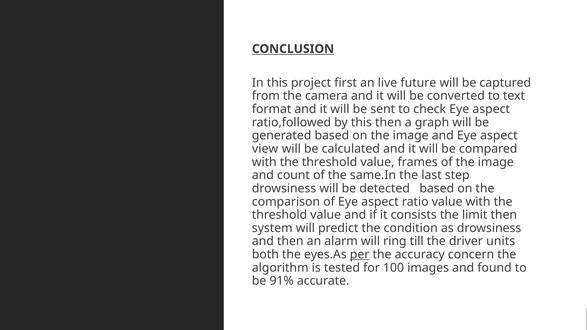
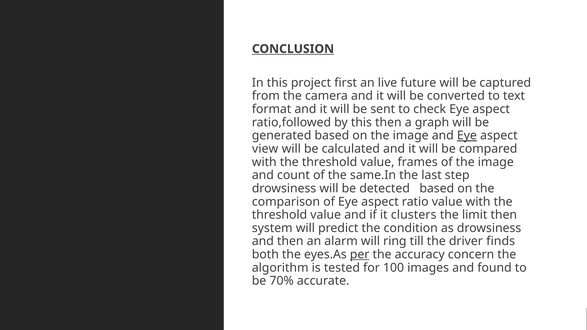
Eye underline: none -> present (467, 136)
consists: consists -> clusters (414, 215)
units: units -> finds (501, 241)
91%: 91% -> 70% (282, 281)
